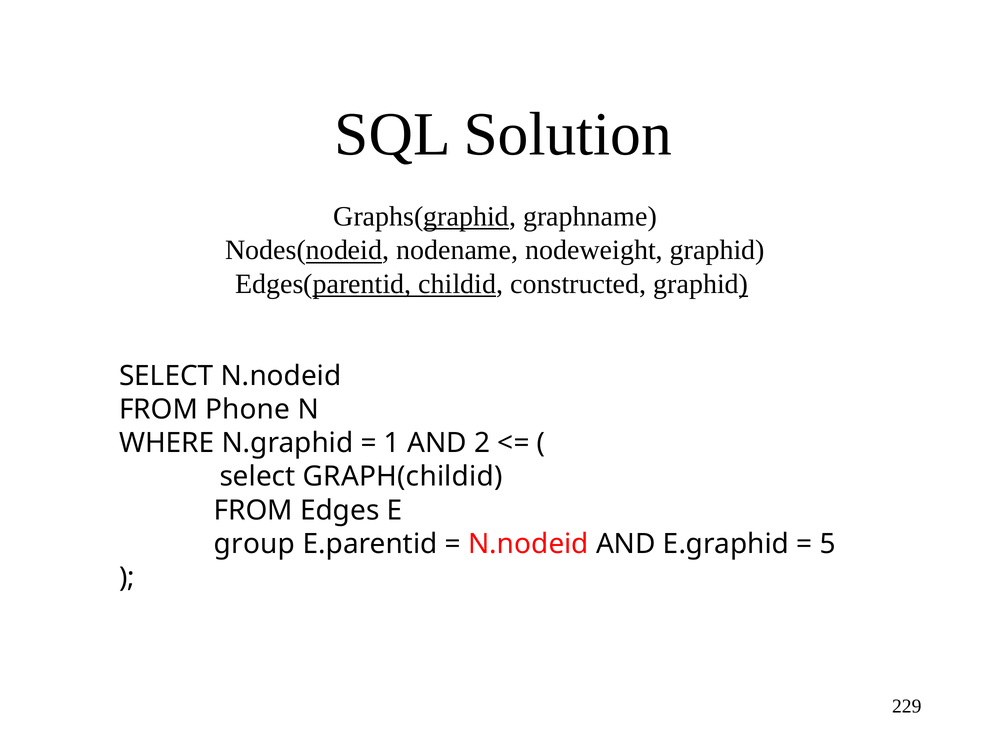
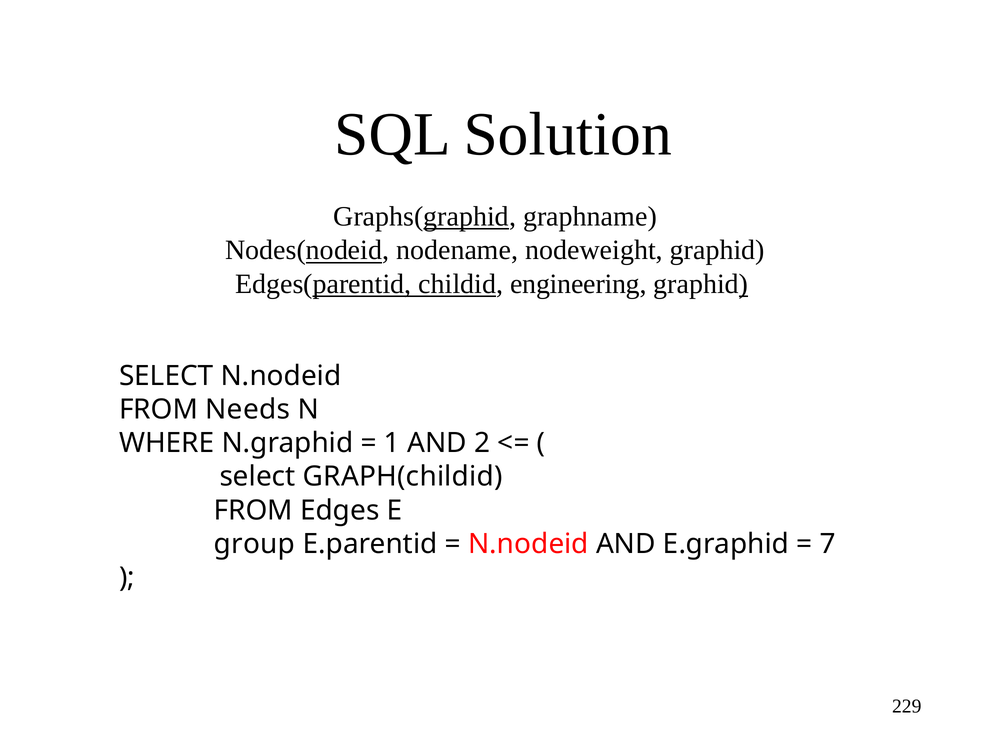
constructed: constructed -> engineering (578, 284)
Phone: Phone -> Needs (248, 410)
5: 5 -> 7 (828, 544)
